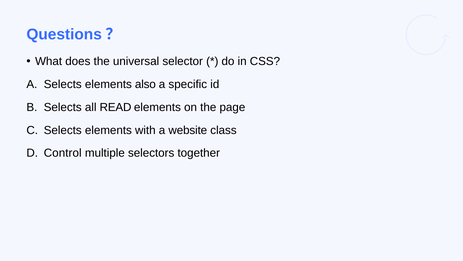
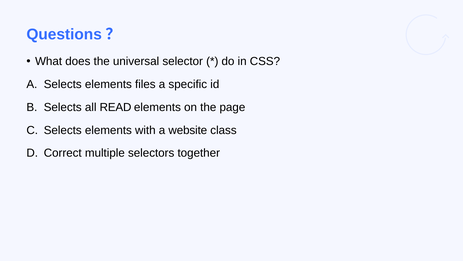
also: also -> files (145, 84)
Control: Control -> Correct (63, 153)
